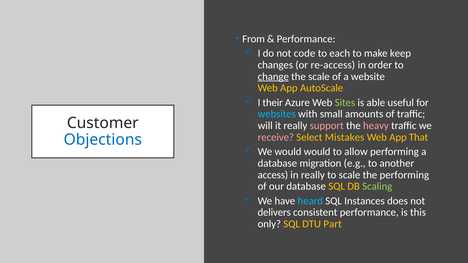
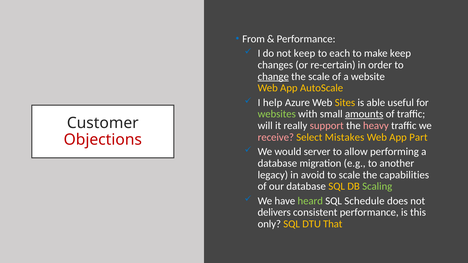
not code: code -> keep (305, 53)
re-access: re-access -> re-certain (333, 65)
their: their -> help (273, 103)
Sites colour: light green -> yellow (345, 103)
websites colour: light blue -> light green (277, 114)
amounts underline: none -> present (364, 114)
That: That -> Part (418, 137)
Objections colour: blue -> red (103, 140)
would would: would -> server (317, 152)
access: access -> legacy (273, 175)
in really: really -> avoid (313, 175)
the performing: performing -> capabilities (404, 175)
heard colour: light blue -> light green (310, 201)
Instances: Instances -> Schedule (364, 201)
Part: Part -> That (333, 224)
